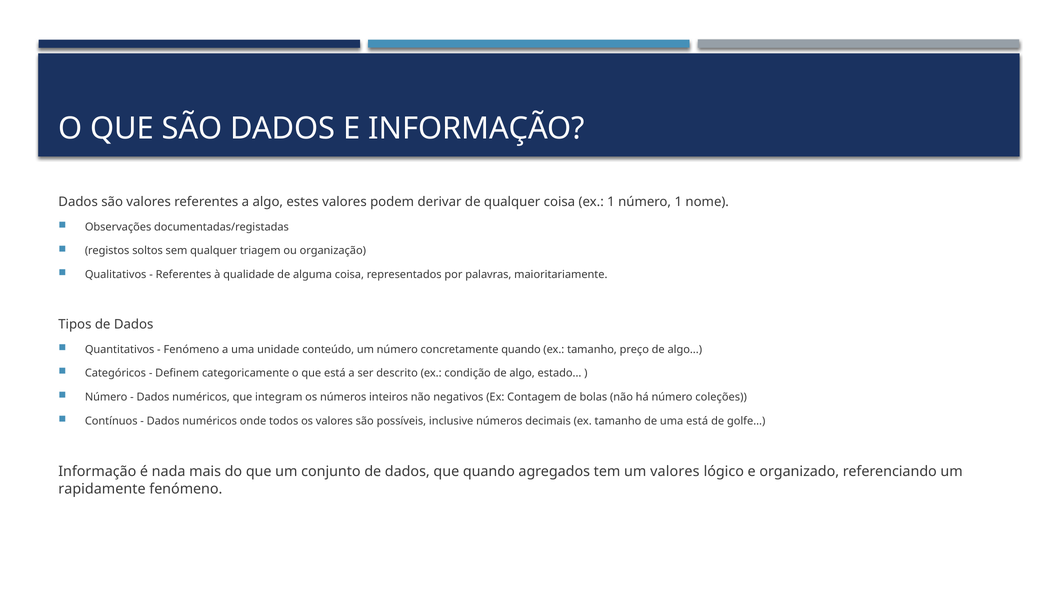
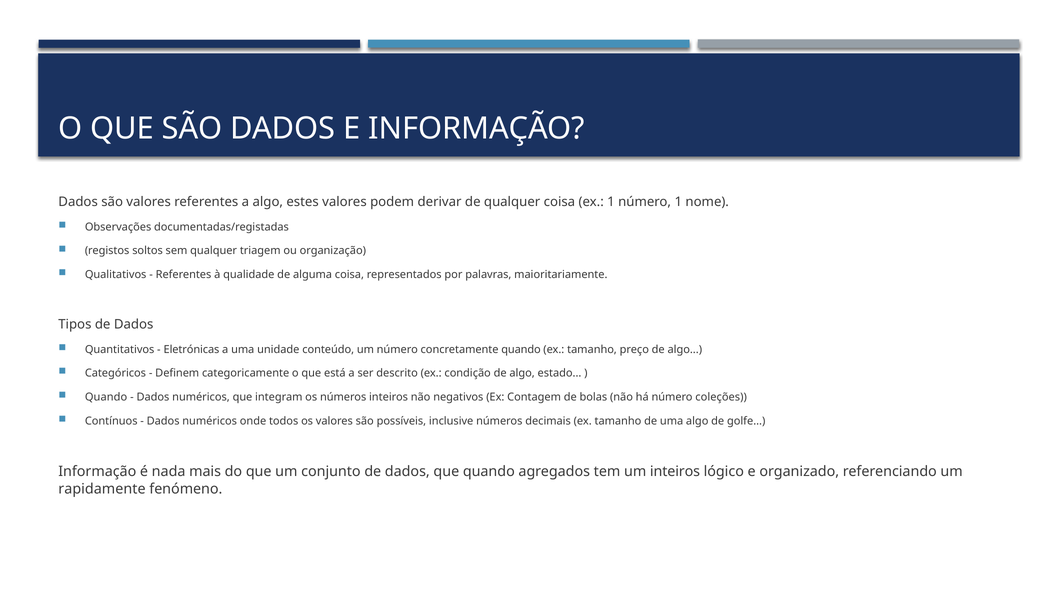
Fenómeno: Fenómeno -> Eletrónicas (191, 349)
Número: Número -> Quando (106, 397)
uma está: está -> algo (697, 421)
um valores: valores -> inteiros (675, 472)
